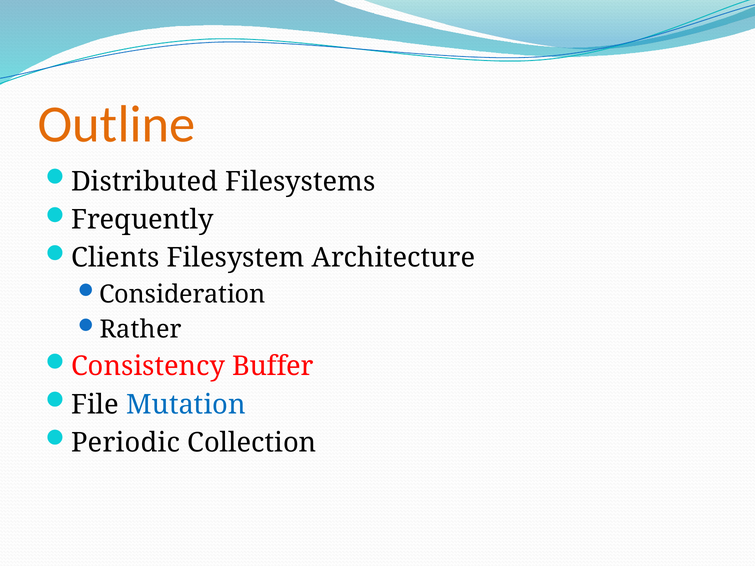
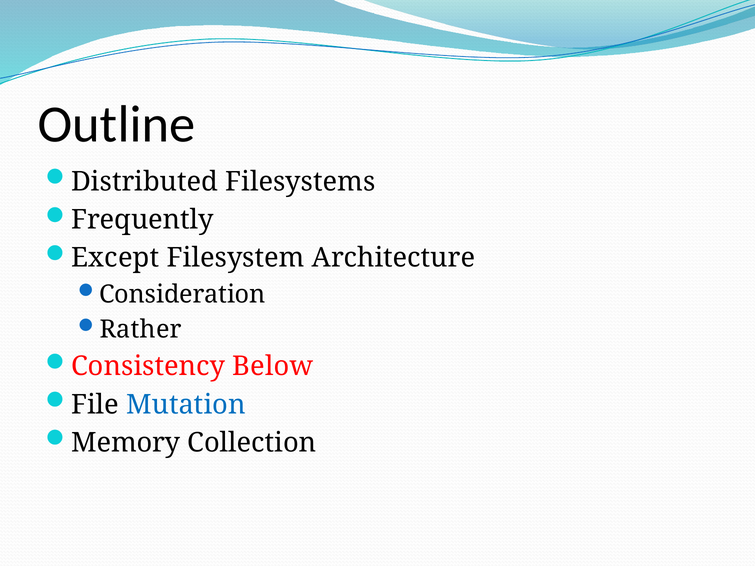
Outline colour: orange -> black (116, 125)
Clients: Clients -> Except (115, 258)
Buffer: Buffer -> Below (273, 367)
Periodic: Periodic -> Memory (126, 443)
